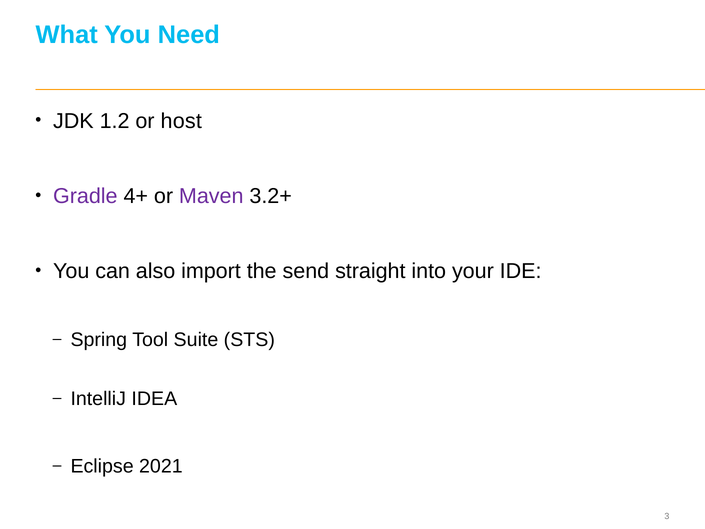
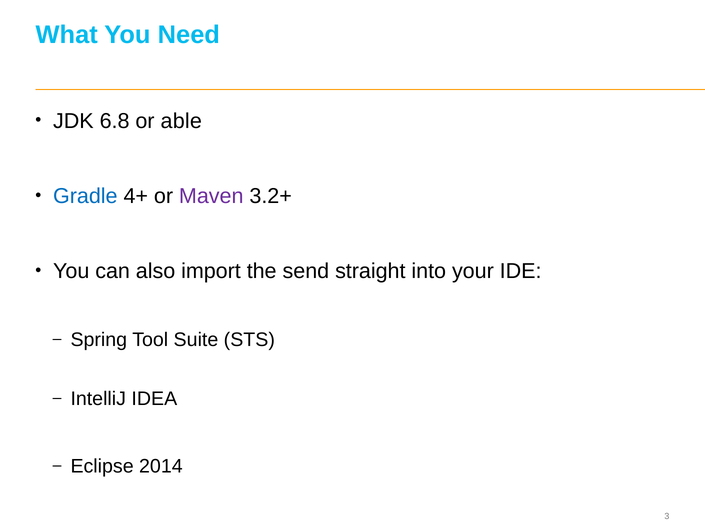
1.2: 1.2 -> 6.8 (115, 121)
host: host -> able (181, 121)
Gradle colour: purple -> blue (85, 196)
2021: 2021 -> 2014 (161, 466)
